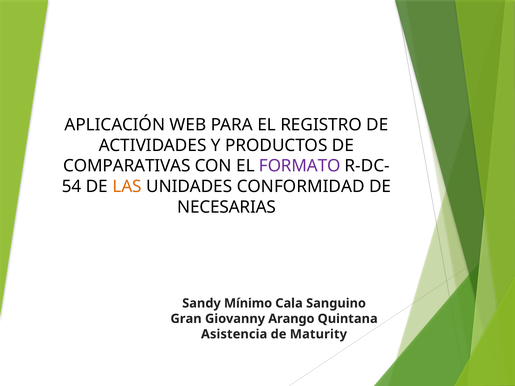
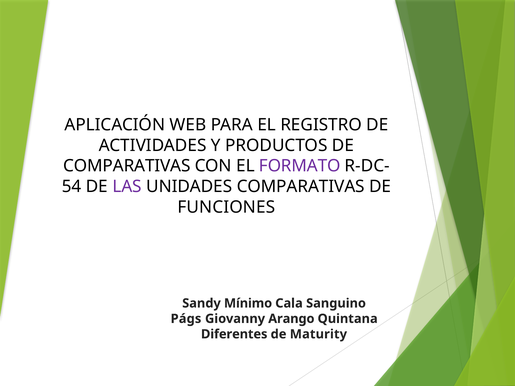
LAS colour: orange -> purple (127, 187)
UNIDADES CONFORMIDAD: CONFORMIDAD -> COMPARATIVAS (301, 187)
NECESARIAS: NECESARIAS -> FUNCIONES (226, 207)
Gran: Gran -> Págs (186, 319)
Asistencia: Asistencia -> Diferentes (234, 334)
